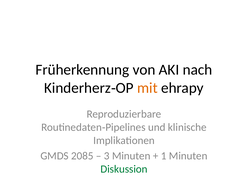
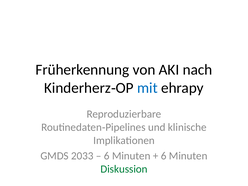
mit colour: orange -> blue (147, 88)
2085: 2085 -> 2033 (82, 156)
3: 3 -> 6 (107, 156)
1: 1 -> 6 (164, 156)
